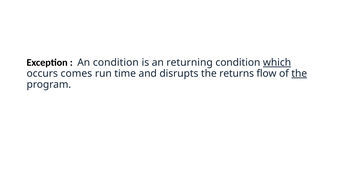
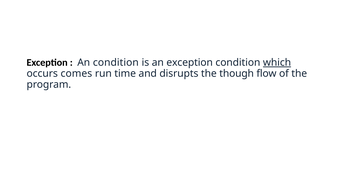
an returning: returning -> exception (190, 63)
returns: returns -> though (237, 74)
the underline: present -> none (299, 74)
